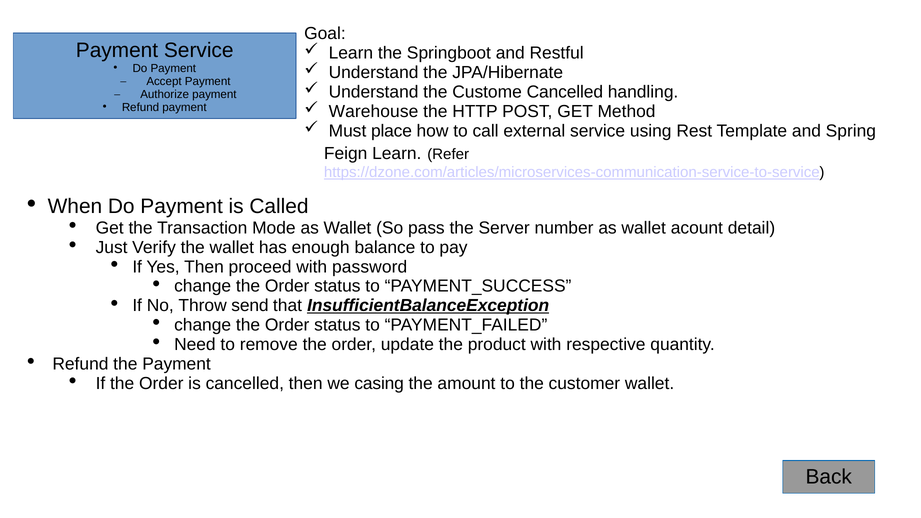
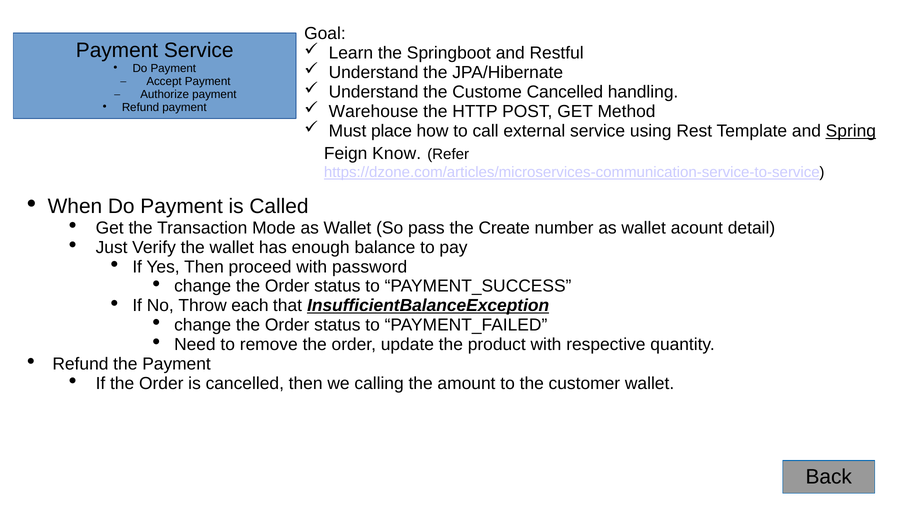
Spring underline: none -> present (851, 131)
Feign Learn: Learn -> Know (397, 153)
Server: Server -> Create (504, 228)
send: send -> each (250, 306)
casing: casing -> calling (379, 383)
